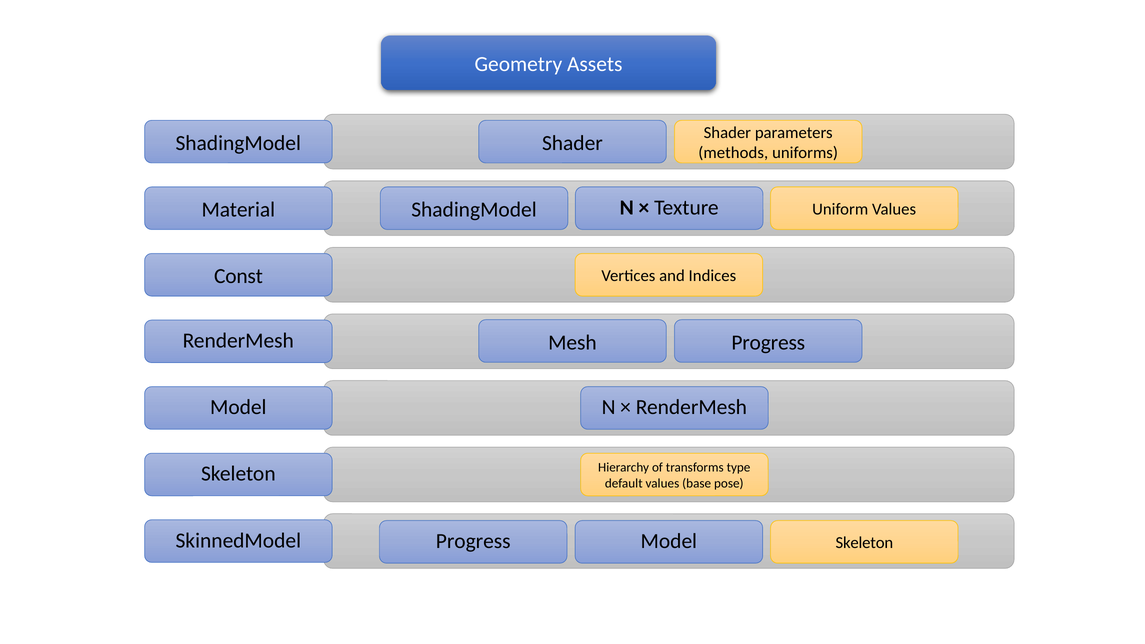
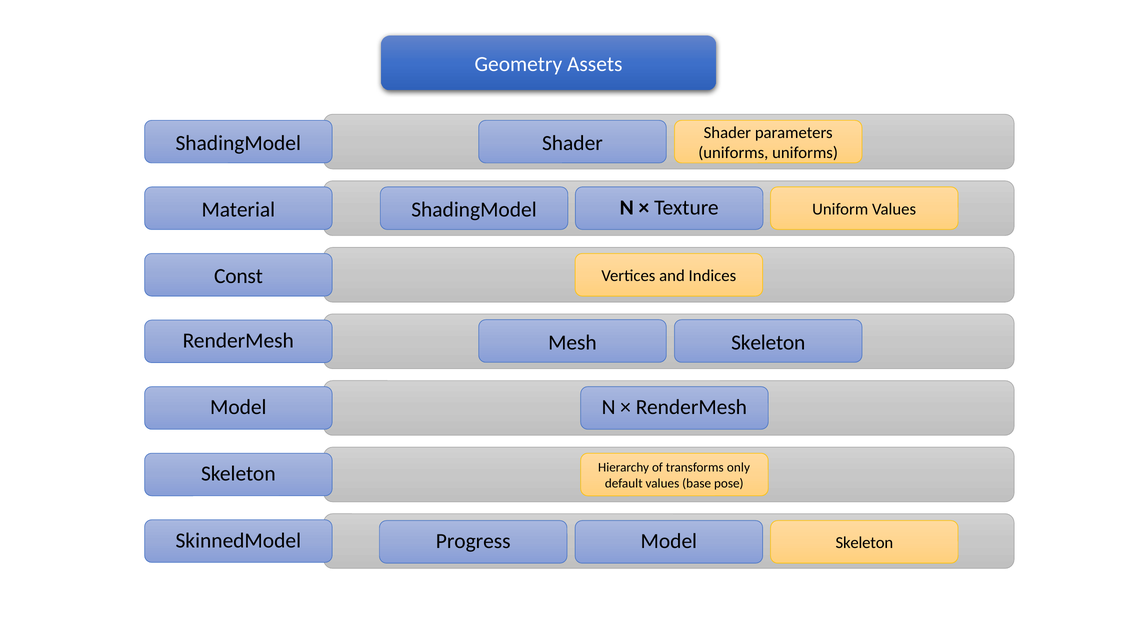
methods: methods -> uniforms (733, 153)
Mesh Progress: Progress -> Skeleton (768, 342)
type: type -> only (738, 468)
